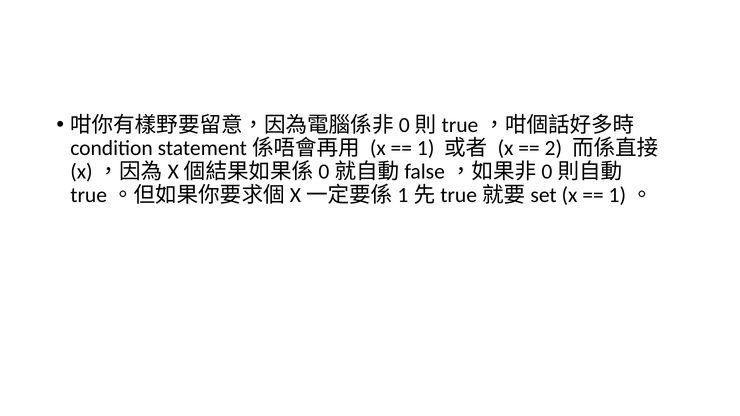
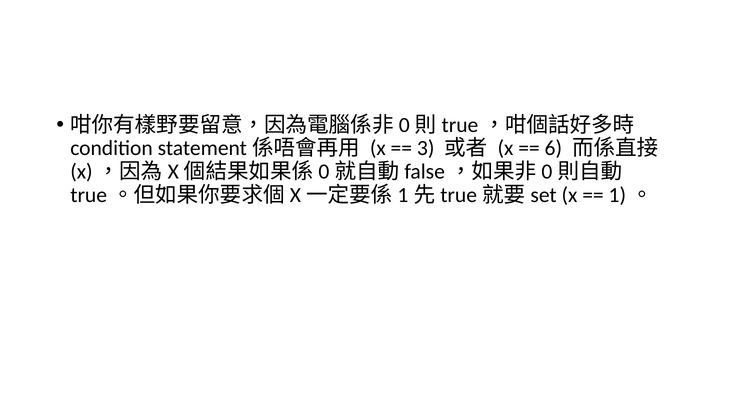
1: 1 -> 3 (426, 148)
2: 2 -> 6 (553, 148)
